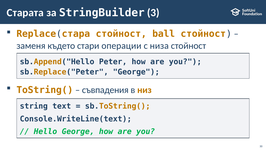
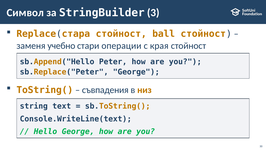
Старата: Старата -> Символ (25, 13)
където: където -> учебно (61, 46)
низа: низа -> края (159, 46)
